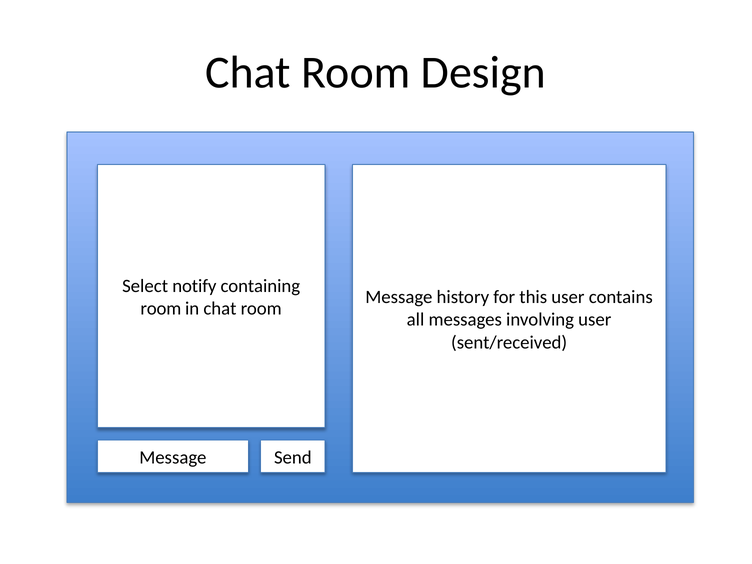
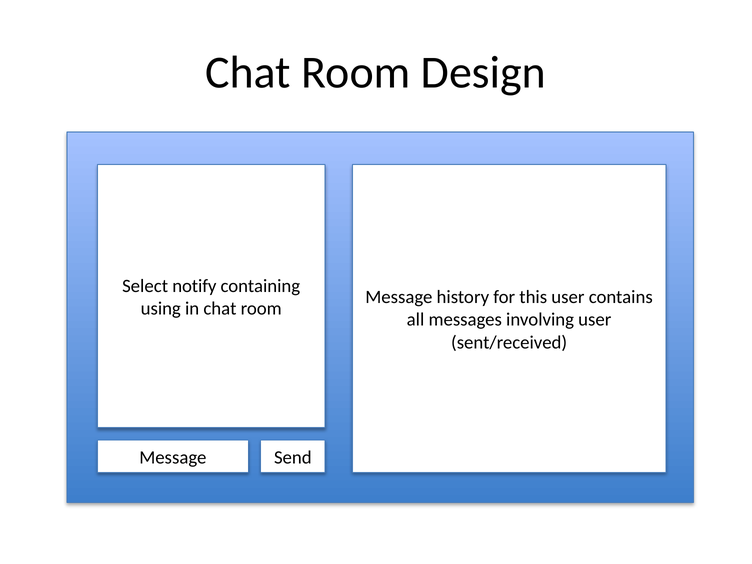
room: room -> using (161, 309)
